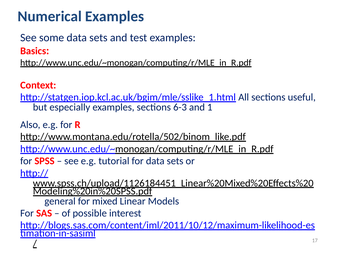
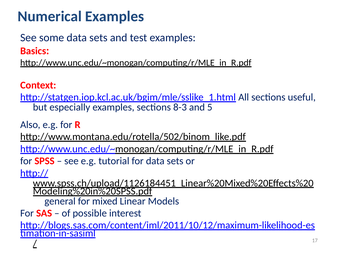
6-3: 6-3 -> 8-3 (180, 107)
1: 1 -> 5 (210, 107)
